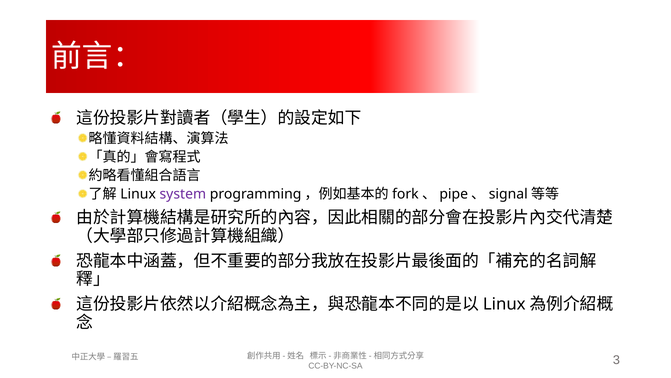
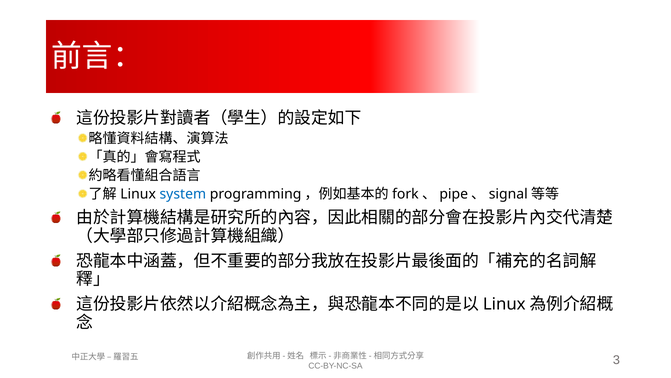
system colour: purple -> blue (183, 194)
